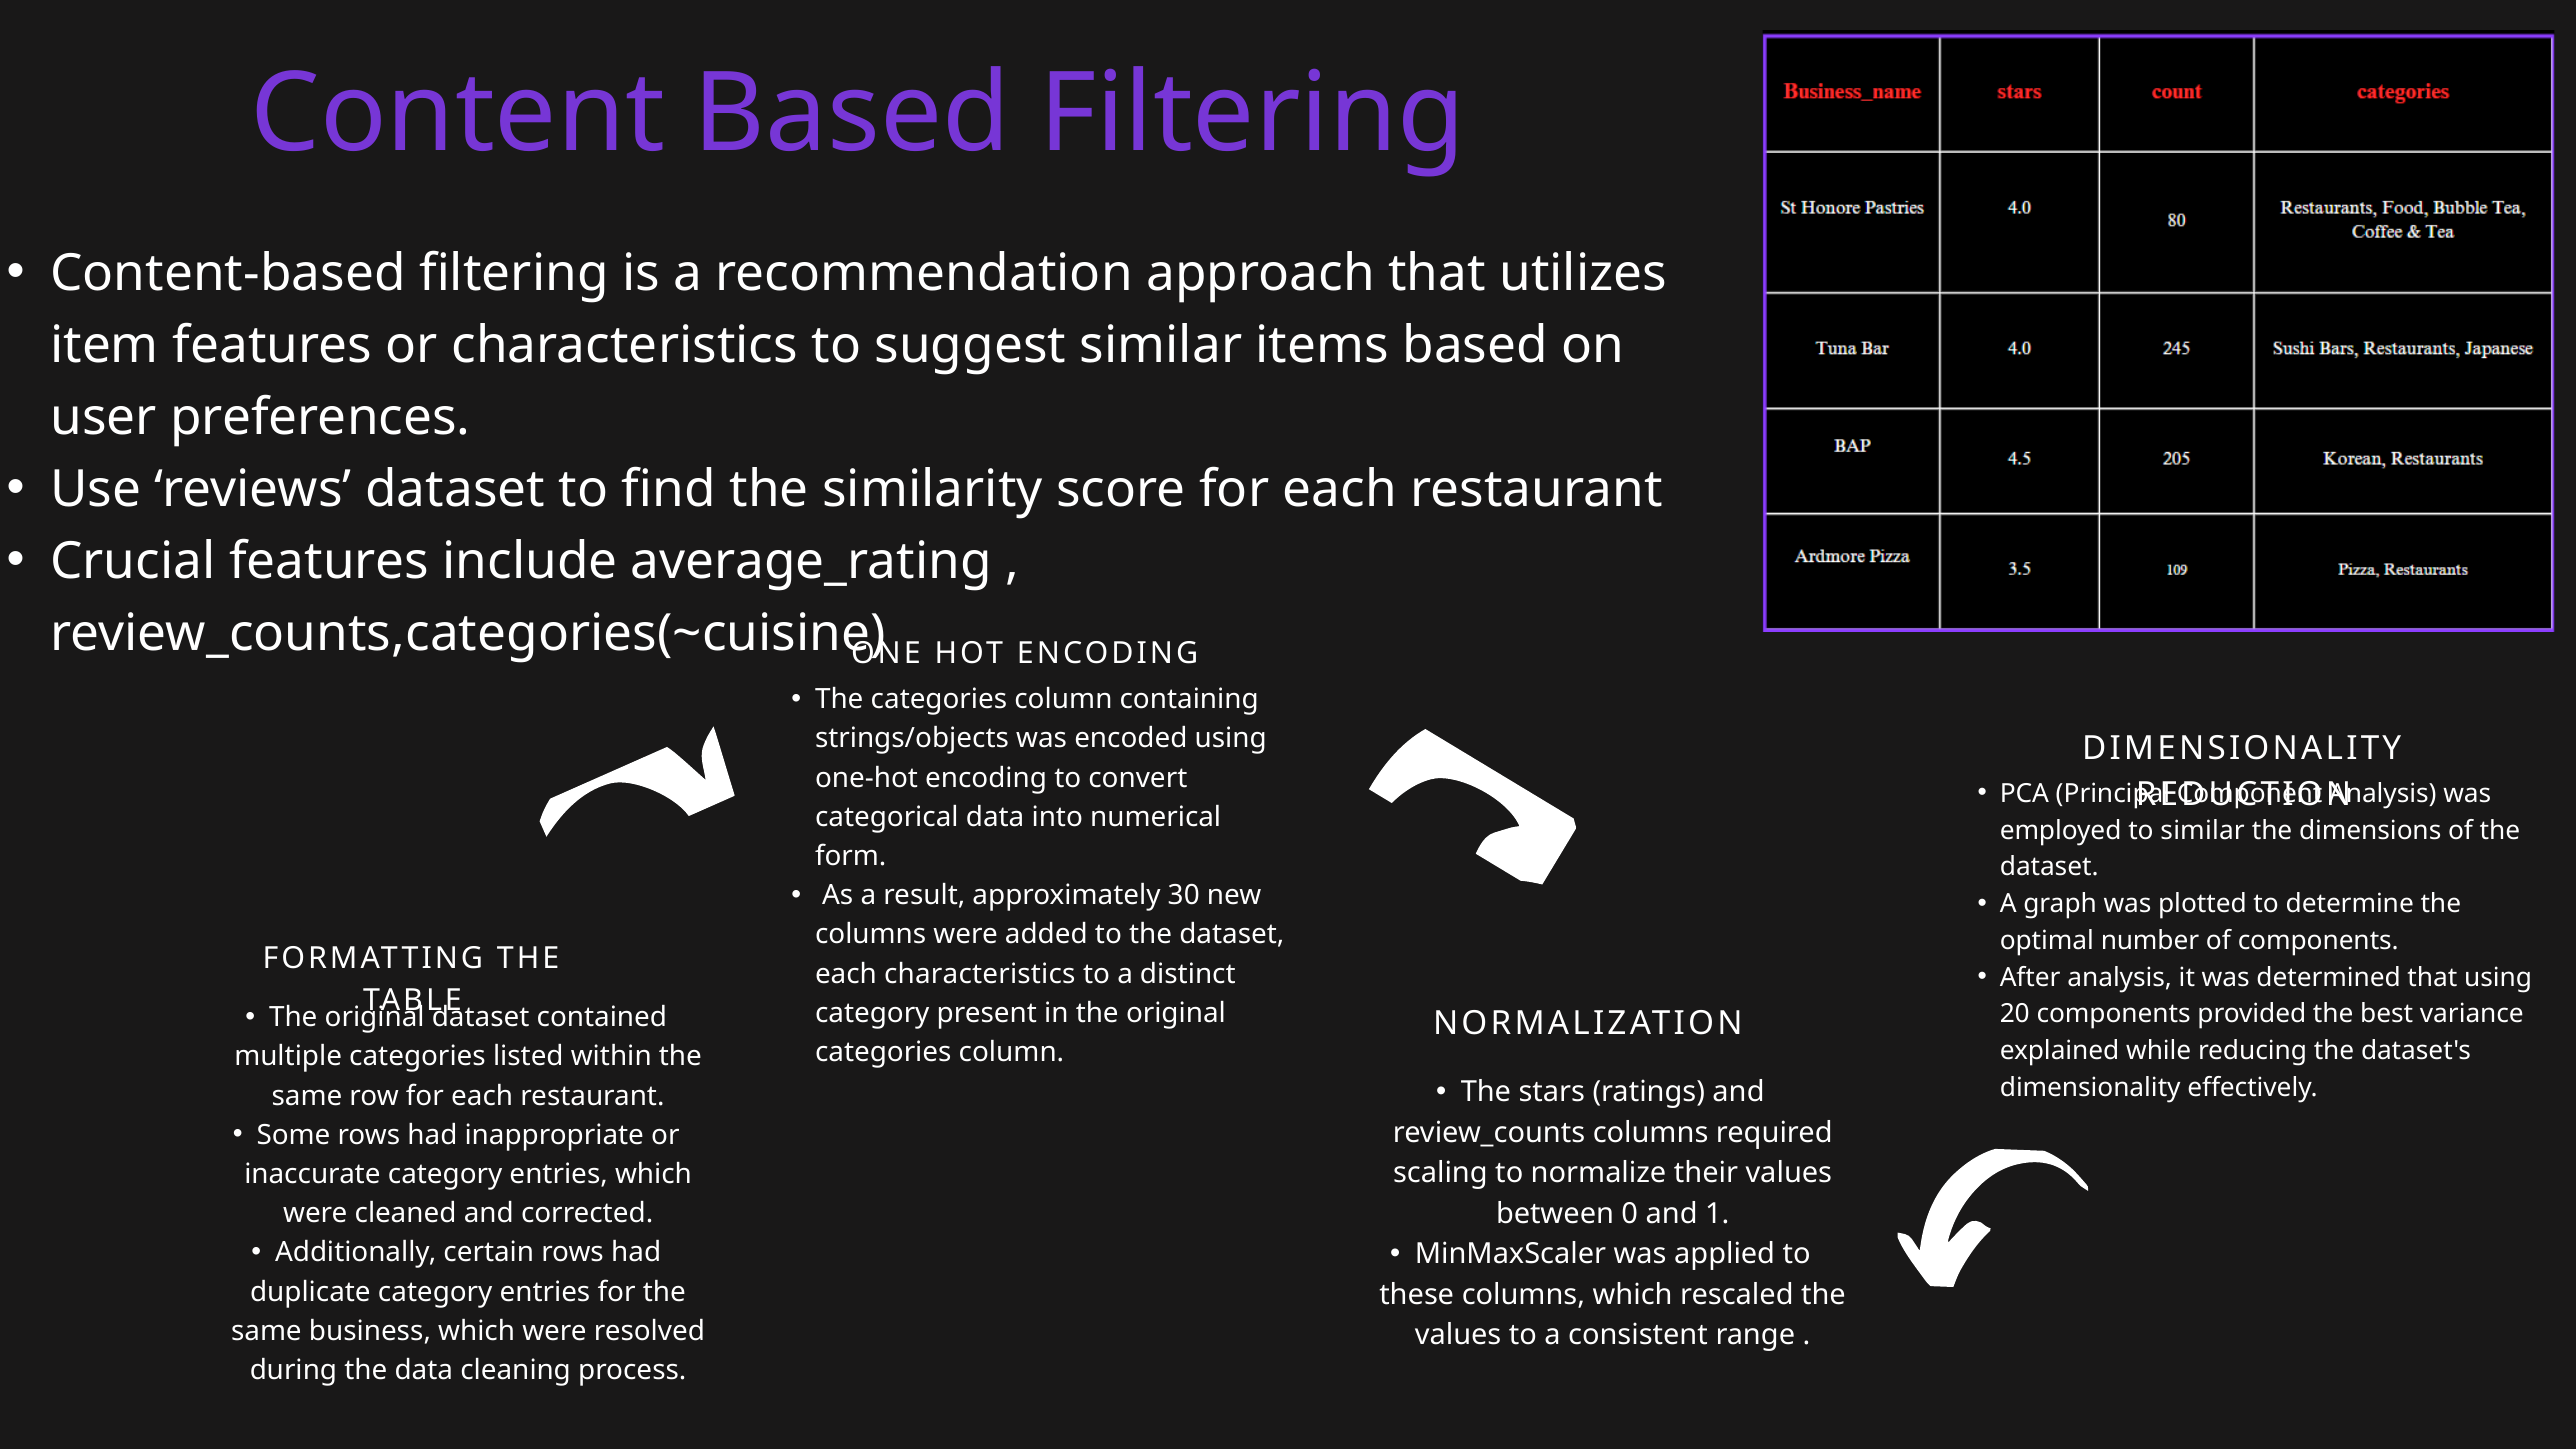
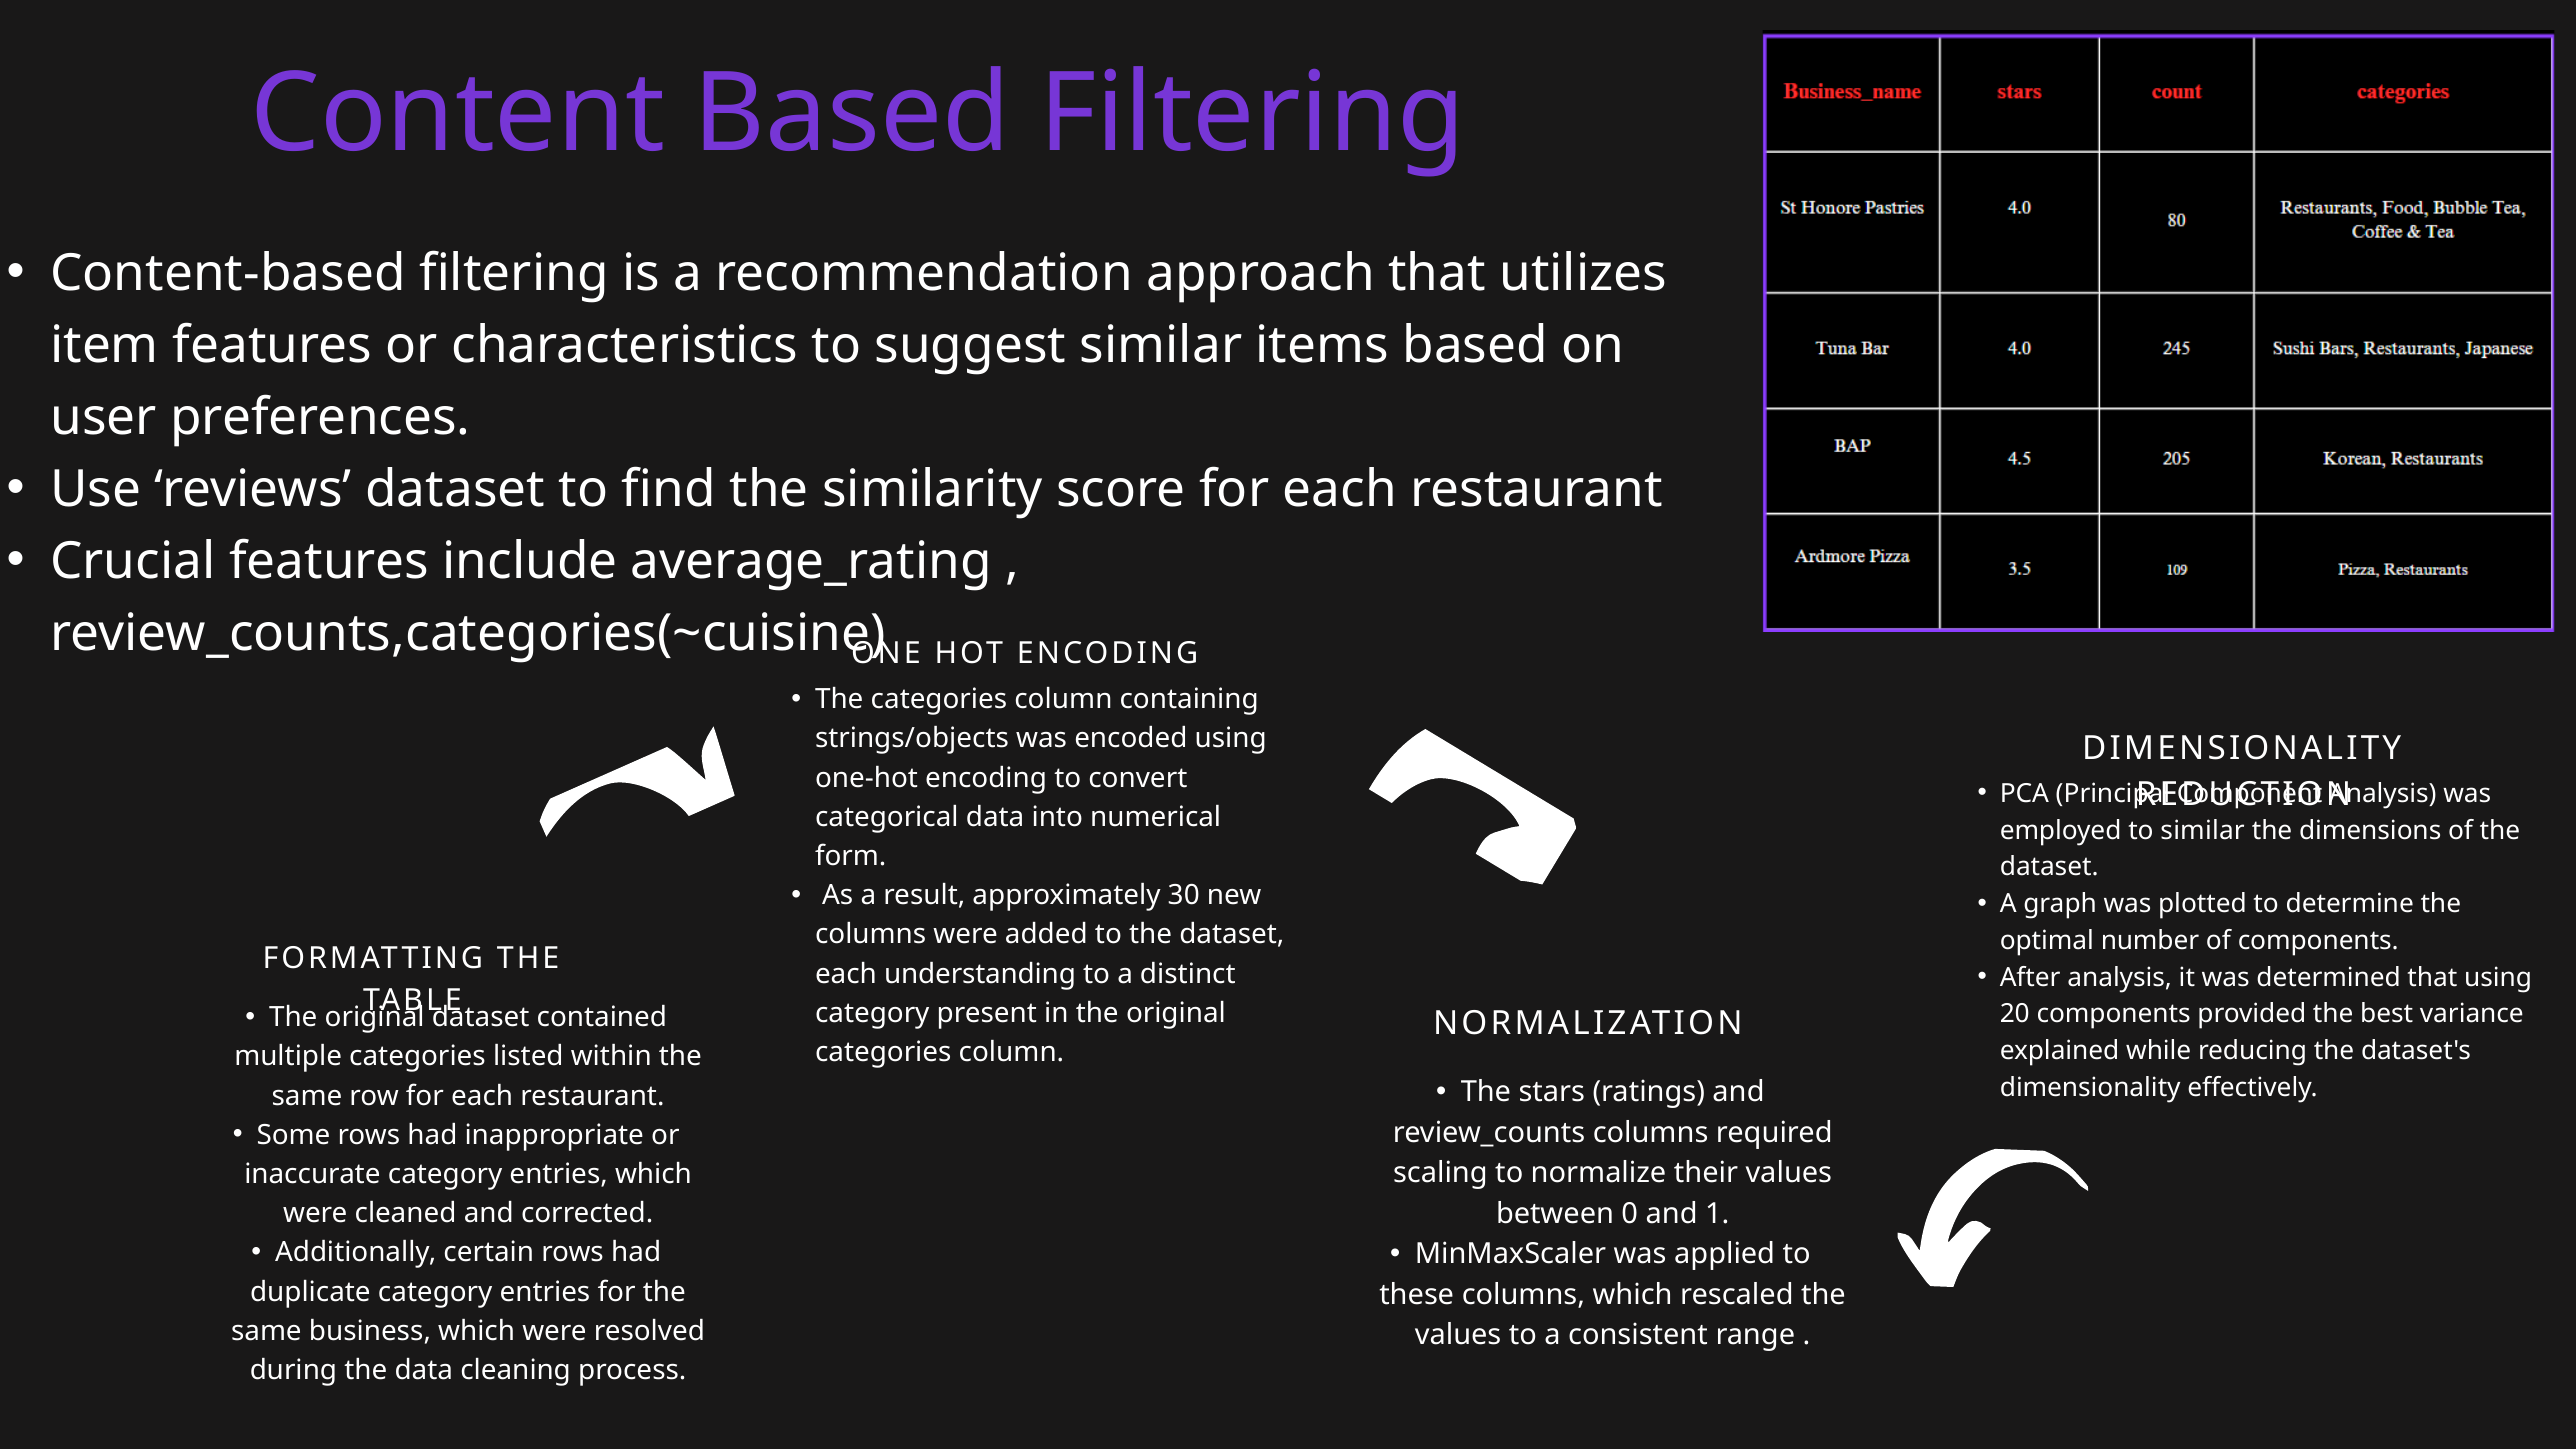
each characteristics: characteristics -> understanding (980, 974)
